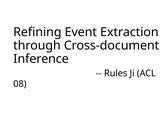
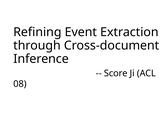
Rules: Rules -> Score (116, 73)
